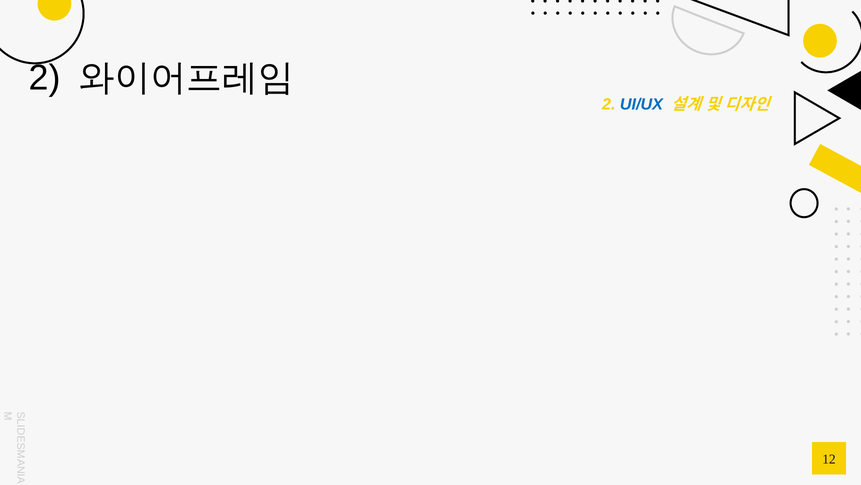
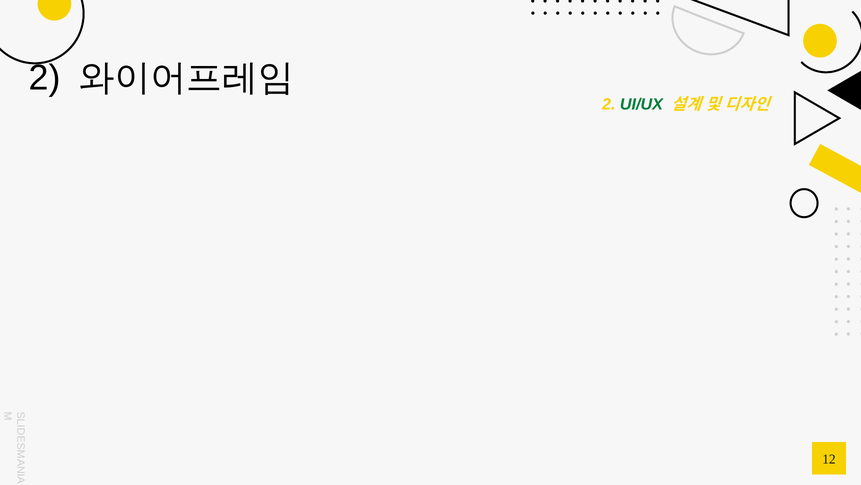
UI/UX colour: blue -> green (641, 104)
